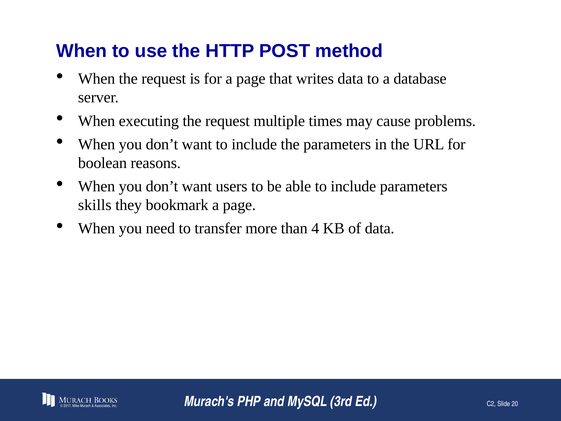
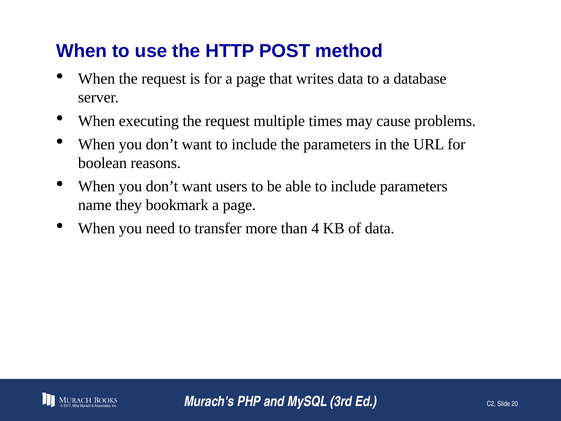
skills: skills -> name (95, 205)
